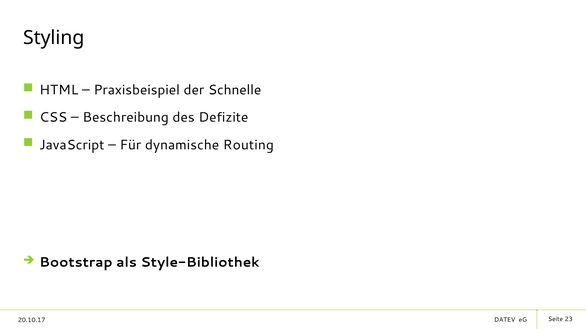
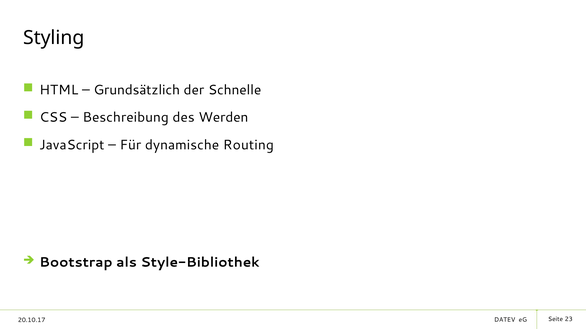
Praxisbeispiel: Praxisbeispiel -> Grundsätzlich (137, 90)
Defizite: Defizite -> Werden (223, 118)
